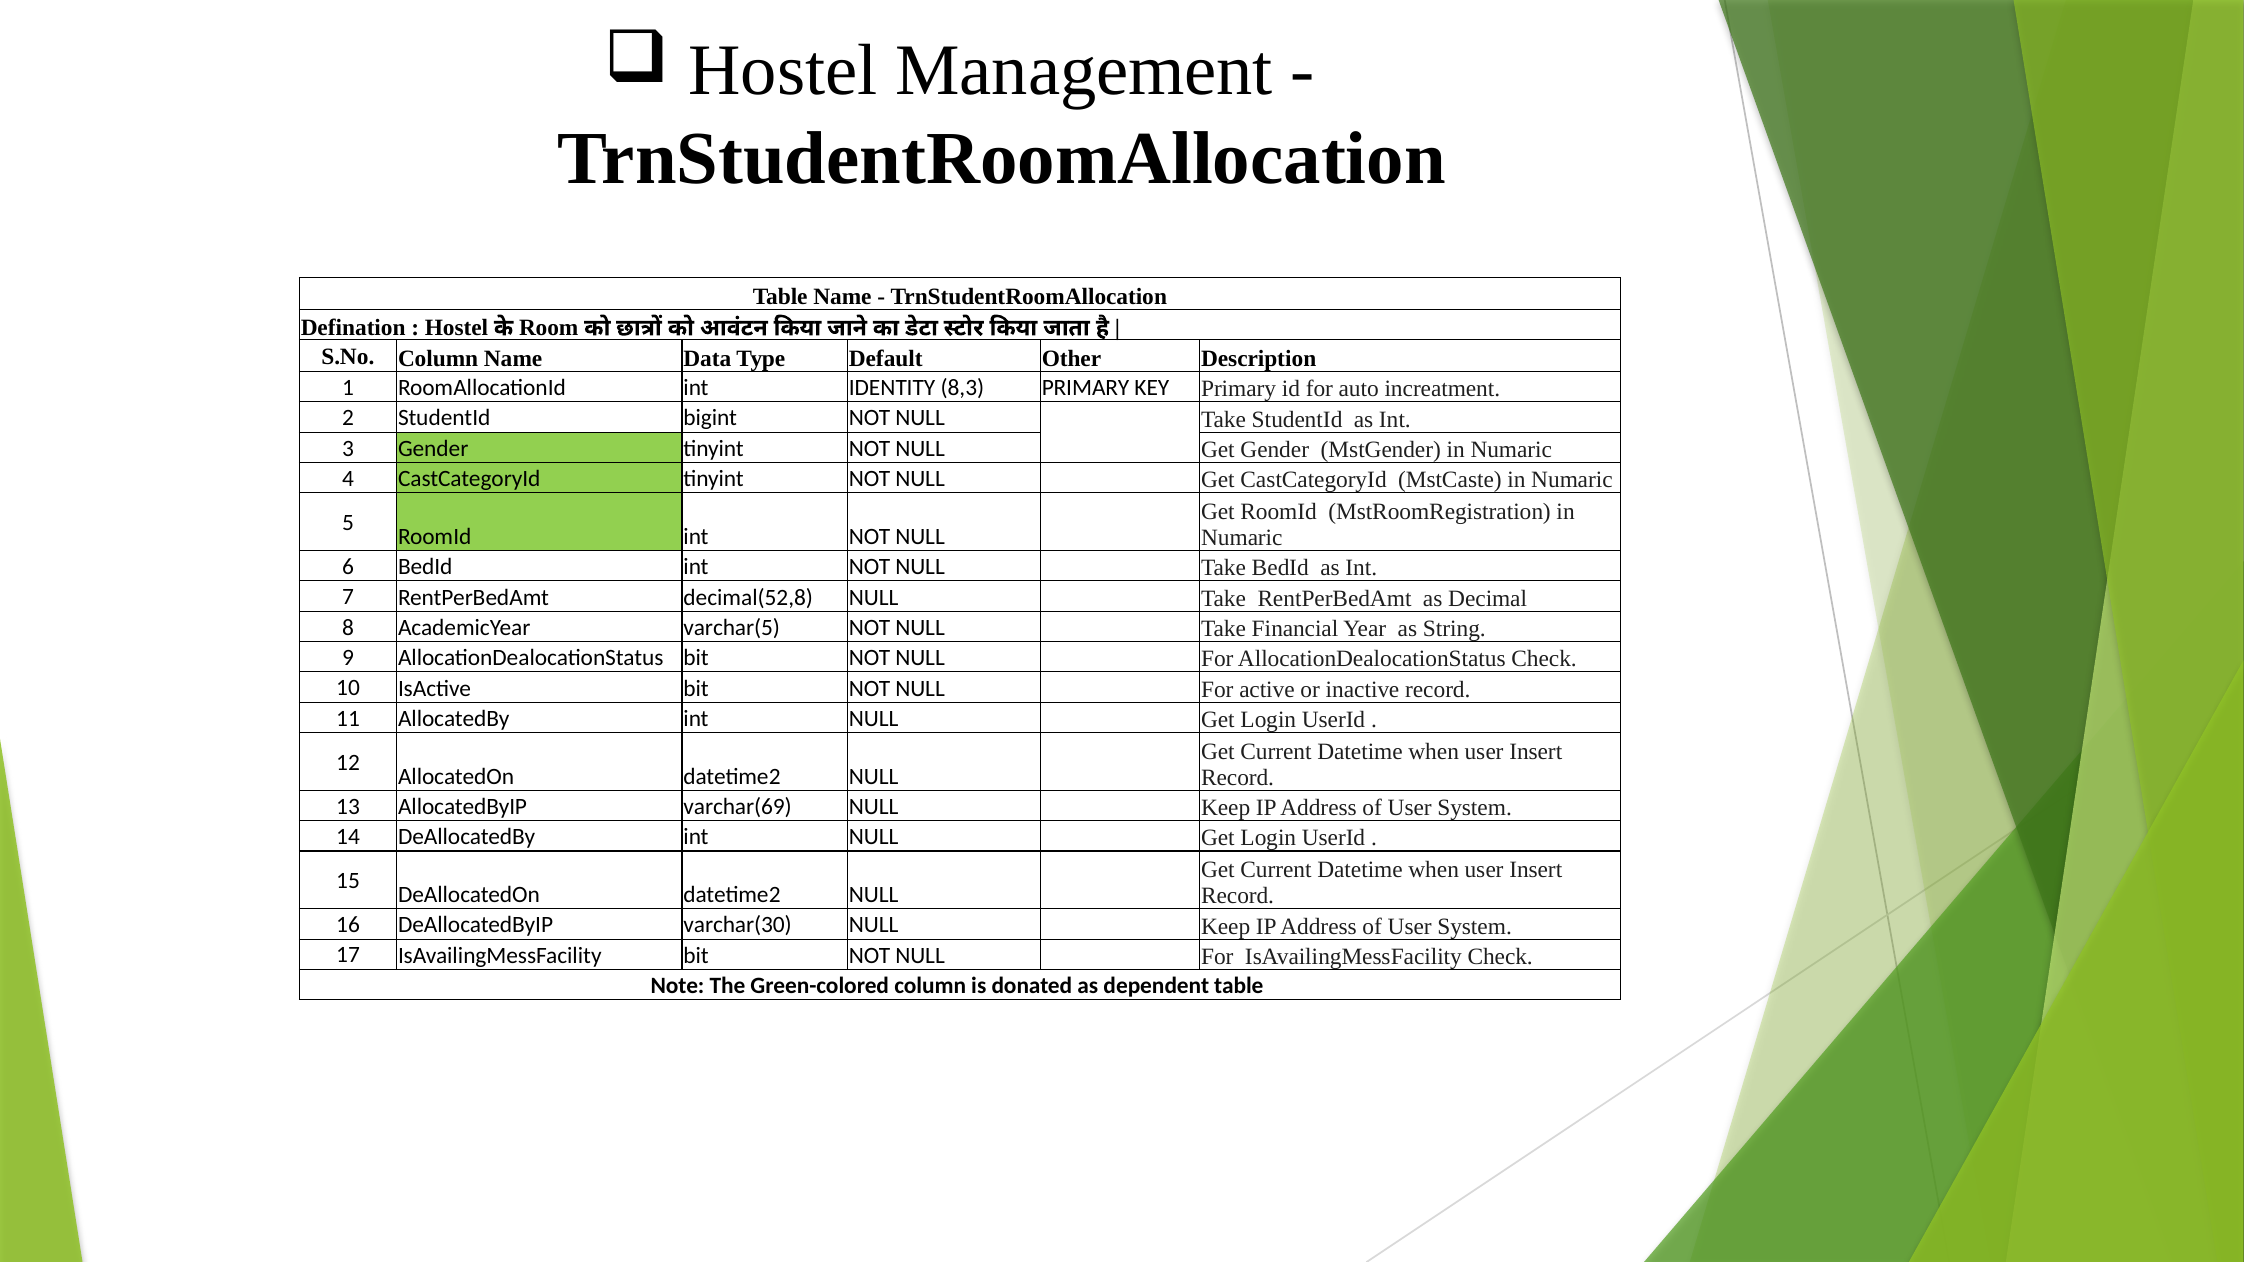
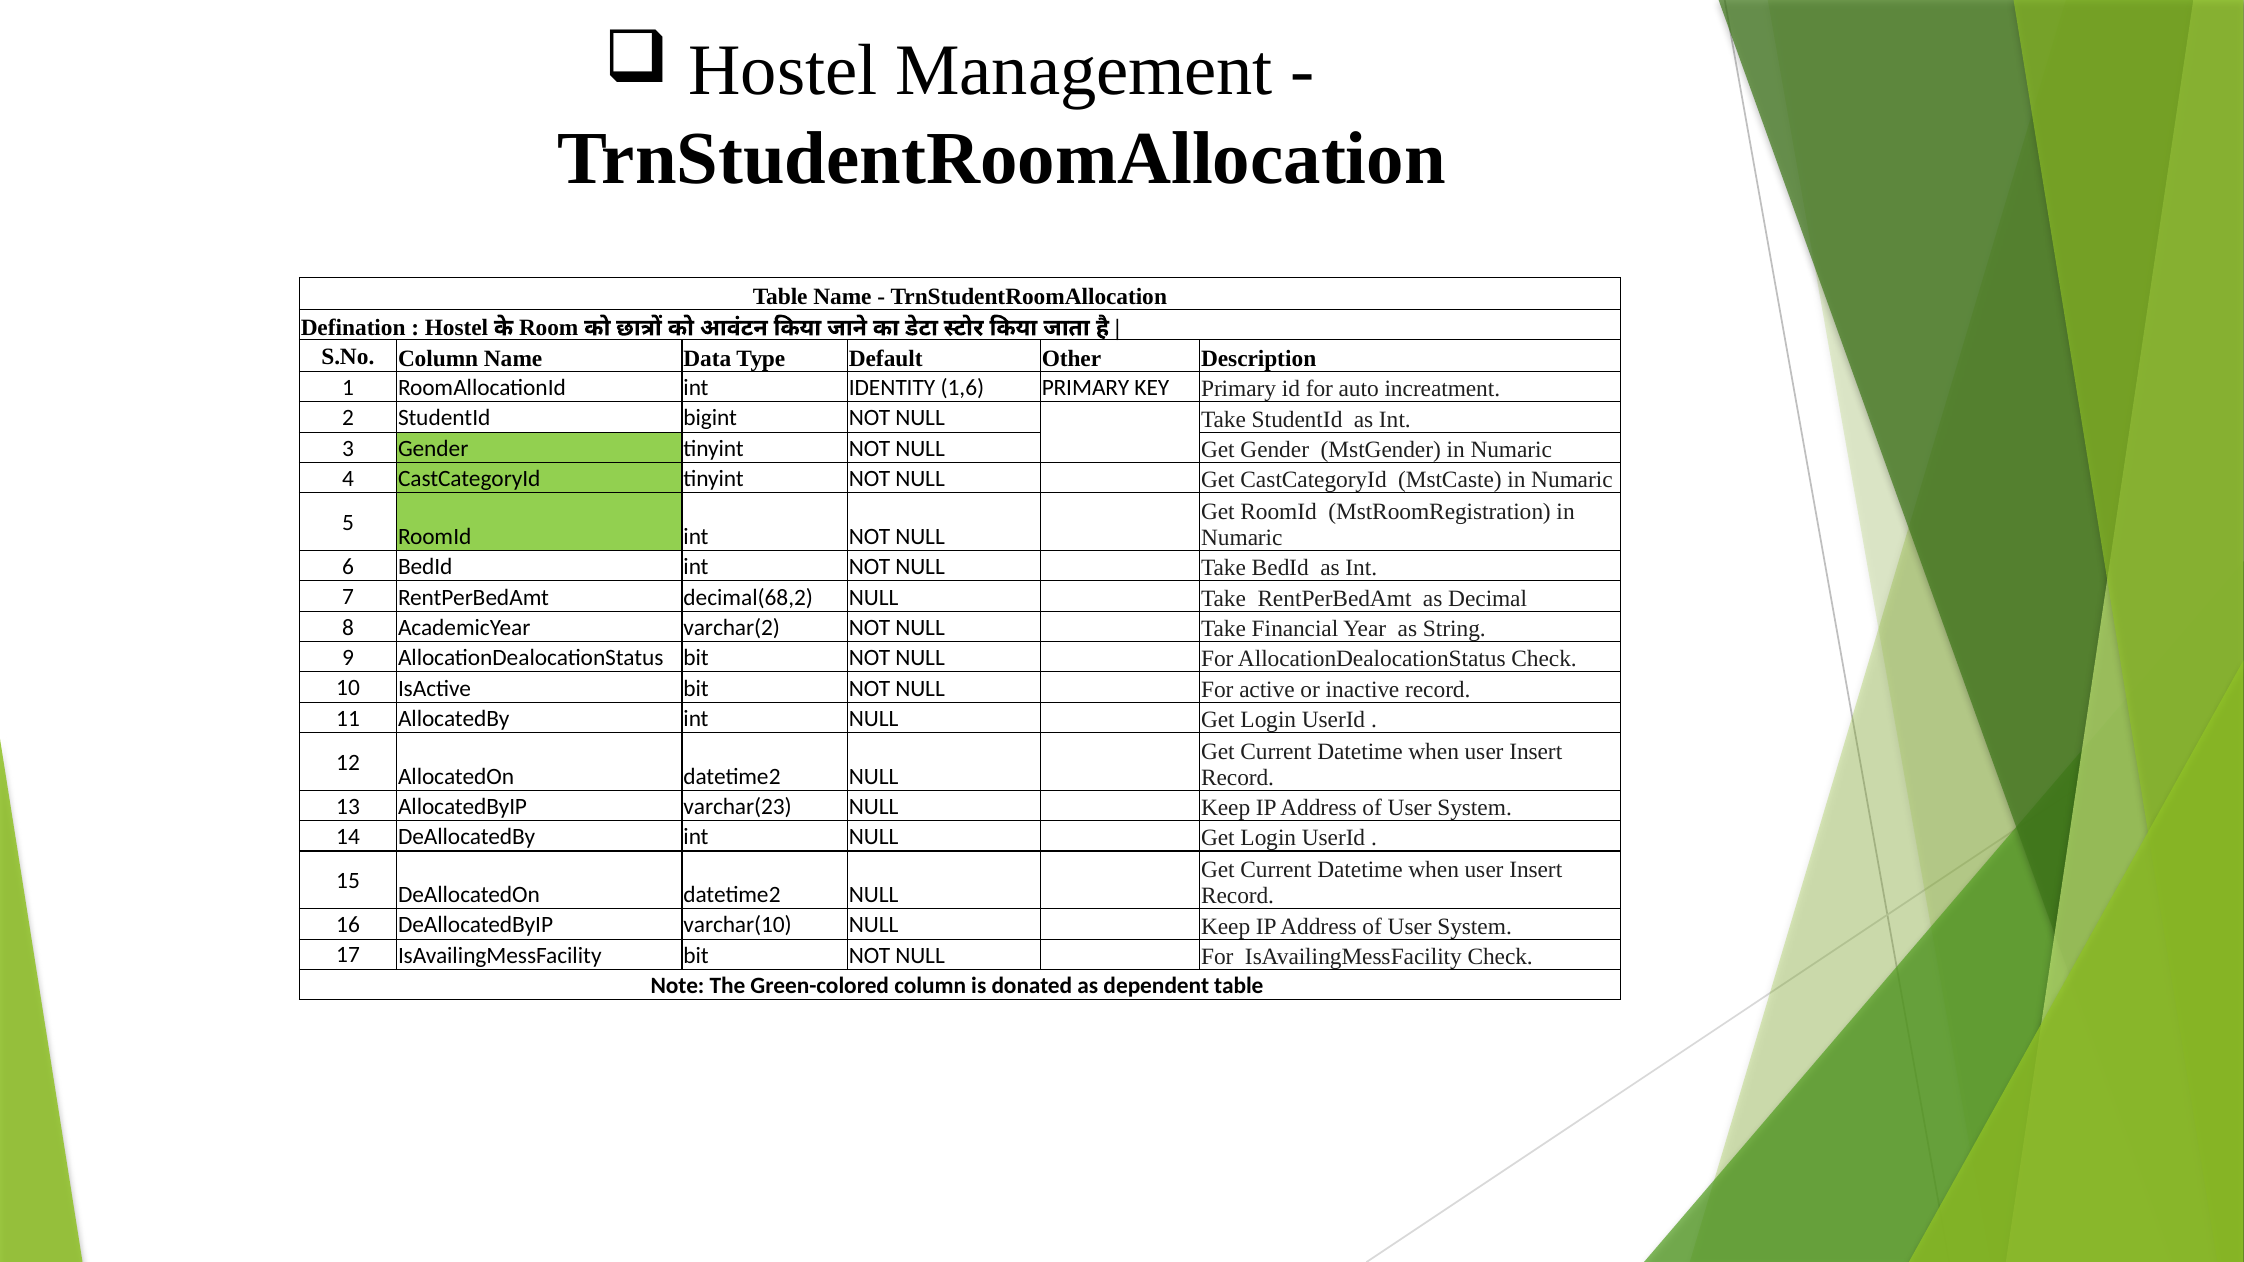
8,3: 8,3 -> 1,6 (962, 388)
decimal(52,8: decimal(52,8 -> decimal(68,2 (748, 597)
varchar(5: varchar(5 -> varchar(2 (732, 628)
varchar(69: varchar(69 -> varchar(23 (738, 807)
varchar(30: varchar(30 -> varchar(10 (738, 925)
